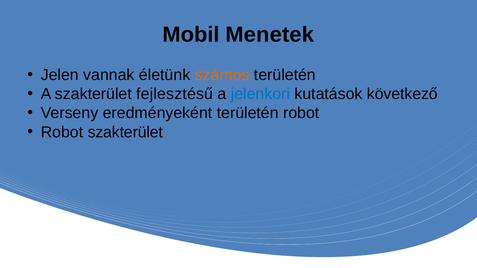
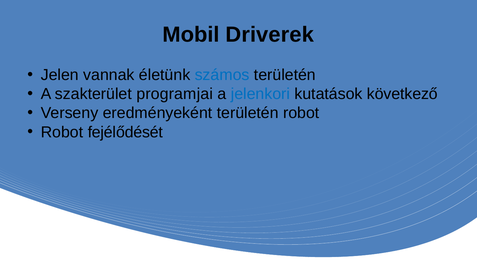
Menetek: Menetek -> Driverek (270, 35)
számos colour: orange -> blue (222, 75)
fejlesztésű: fejlesztésű -> programjai (175, 94)
Robot szakterület: szakterület -> fejélődését (125, 132)
